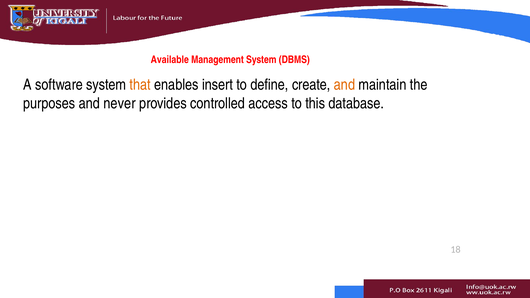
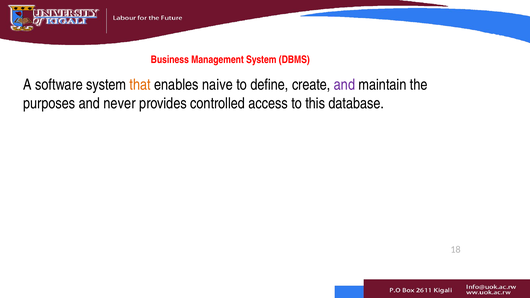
Available: Available -> Business (170, 60)
insert: insert -> naive (217, 85)
and colour: orange -> purple (345, 85)
